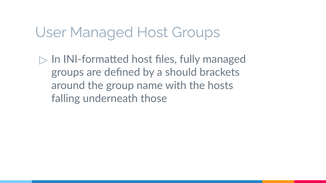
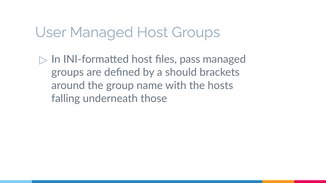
fully: fully -> pass (190, 60)
